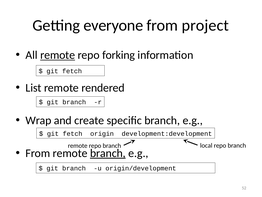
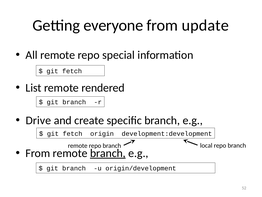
project: project -> update (205, 25)
remote underline: present -> none (58, 55)
forking: forking -> special (119, 55)
Wrap: Wrap -> Drive (38, 120)
